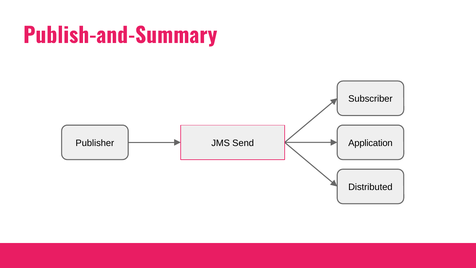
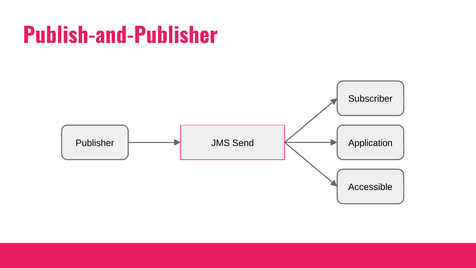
Publish-and-Summary: Publish-and-Summary -> Publish-and-Publisher (120, 36)
Distributed: Distributed -> Accessible (370, 187)
